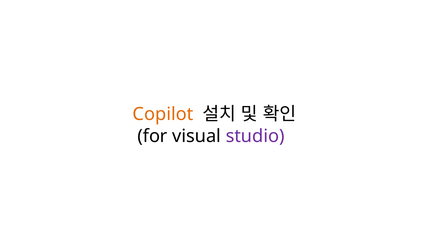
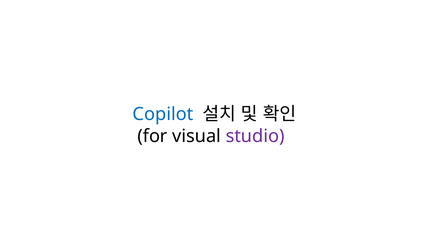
Copilot colour: orange -> blue (163, 114)
